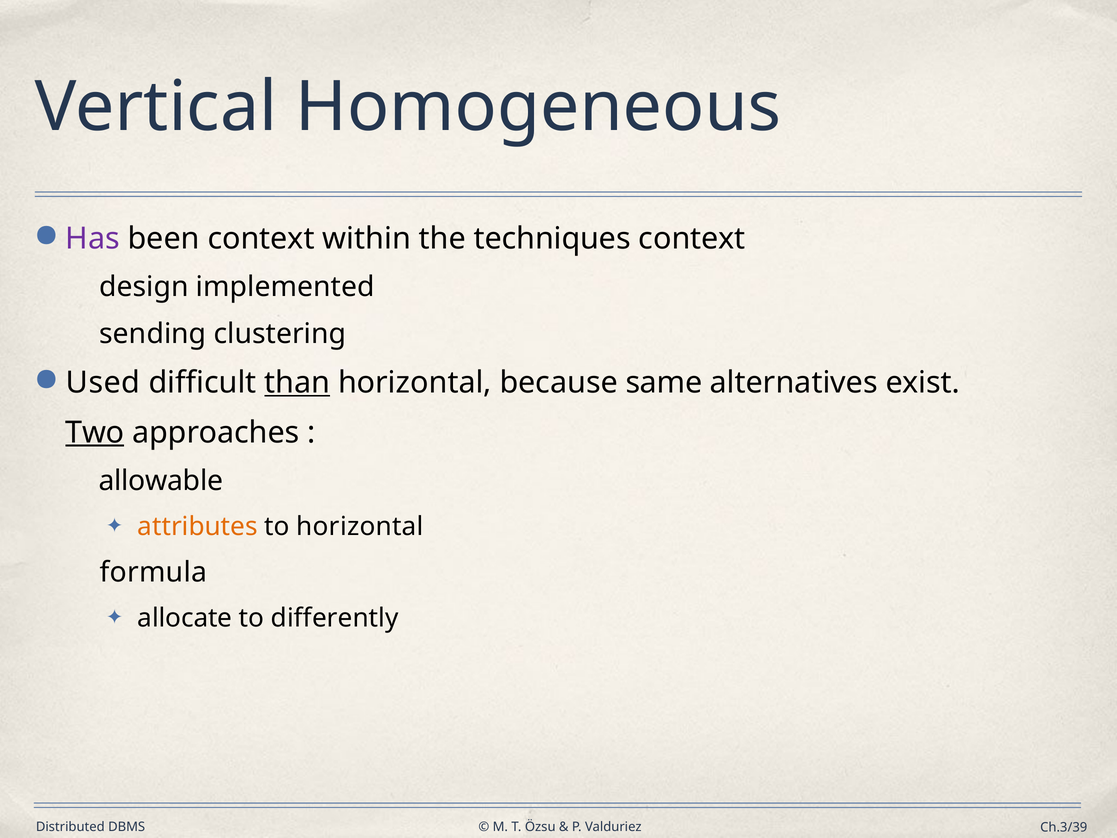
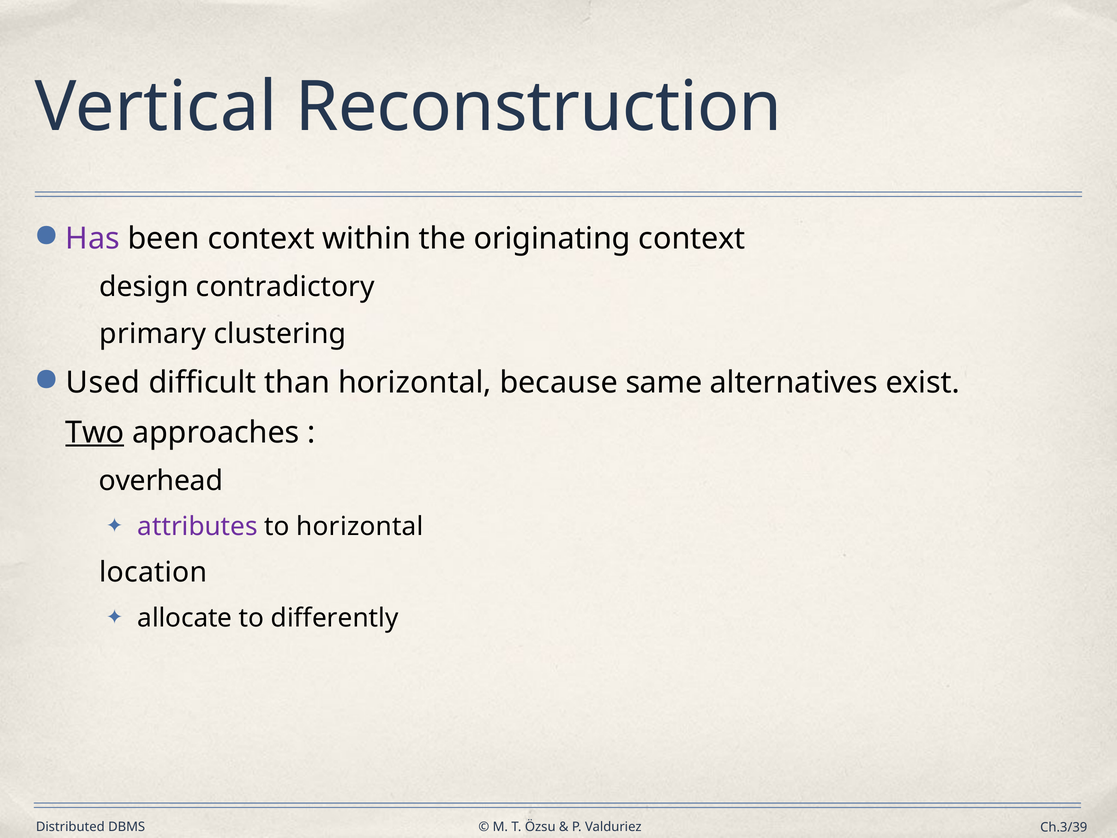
Homogeneous: Homogeneous -> Reconstruction (539, 107)
techniques: techniques -> originating (552, 239)
implemented: implemented -> contradictory (285, 287)
sending: sending -> primary (153, 334)
than underline: present -> none (297, 383)
allowable: allowable -> overhead (161, 481)
attributes colour: orange -> purple (198, 526)
formula: formula -> location (153, 572)
